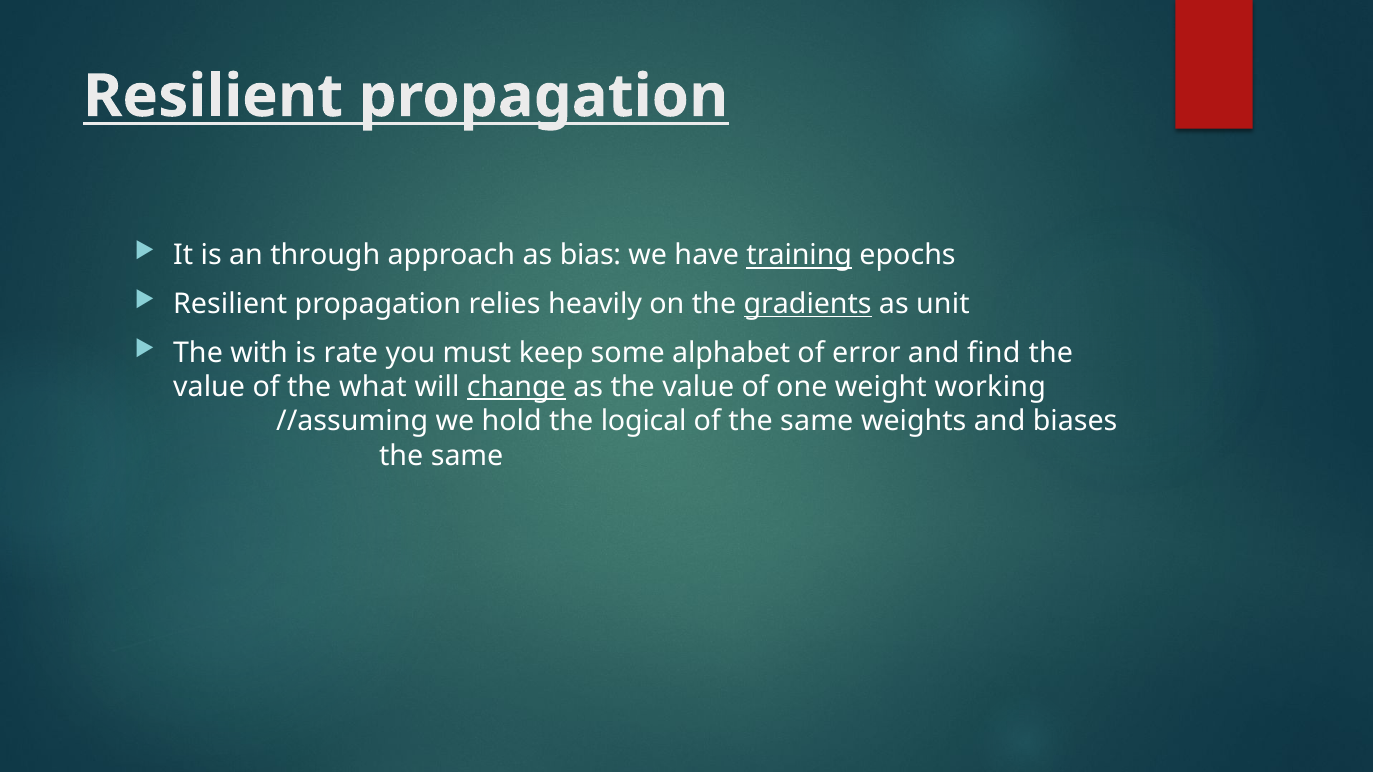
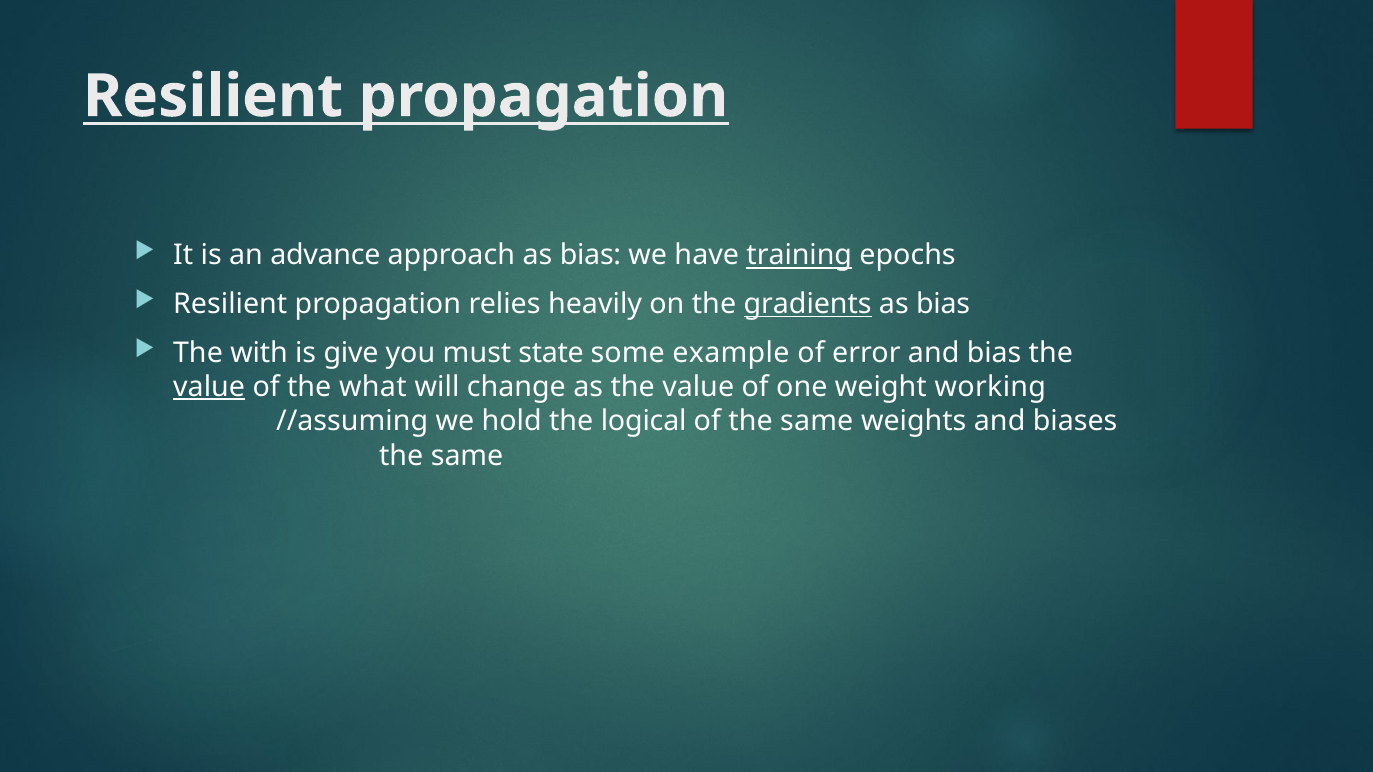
through: through -> advance (325, 256)
unit: unit -> bias (943, 304)
rate: rate -> give (351, 353)
keep: keep -> state (551, 353)
alphabet: alphabet -> example (731, 353)
and find: find -> bias (994, 353)
value underline: none -> present (209, 387)
change underline: present -> none (516, 387)
